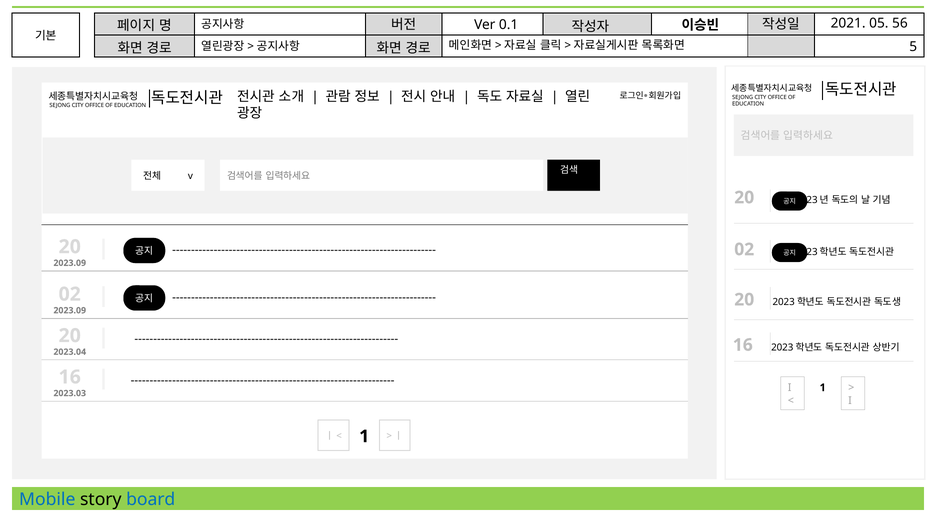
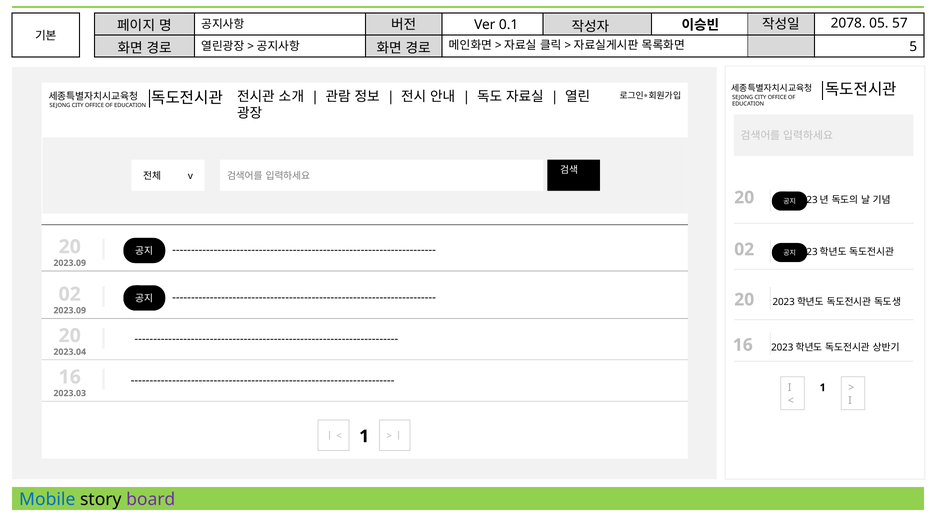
2021: 2021 -> 2078 (848, 23)
56: 56 -> 57 (900, 23)
board colour: blue -> purple (151, 500)
